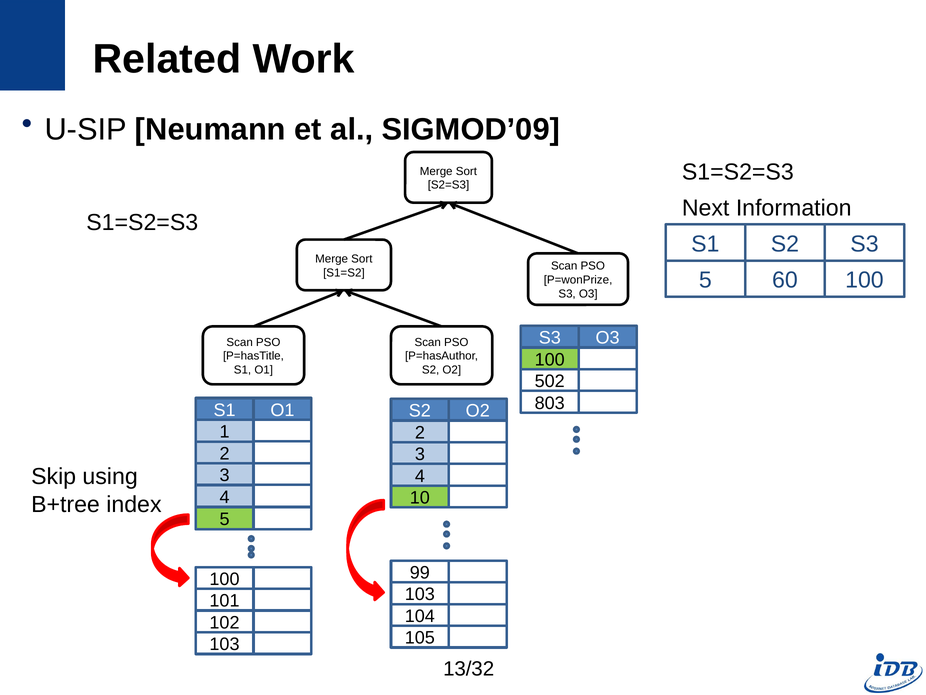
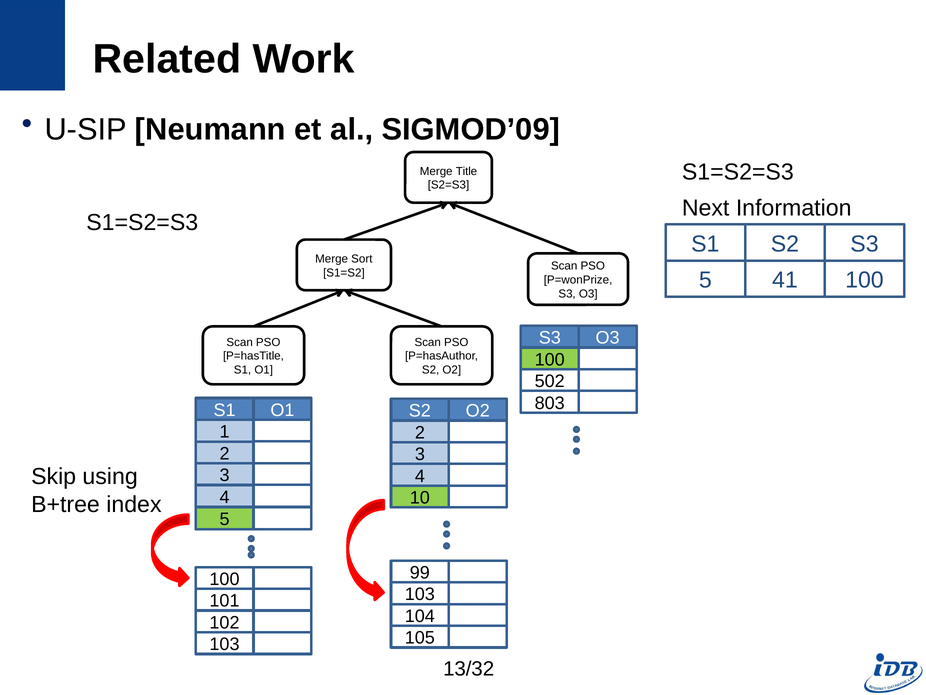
Sort: Sort -> Title (466, 171)
60: 60 -> 41 (785, 280)
